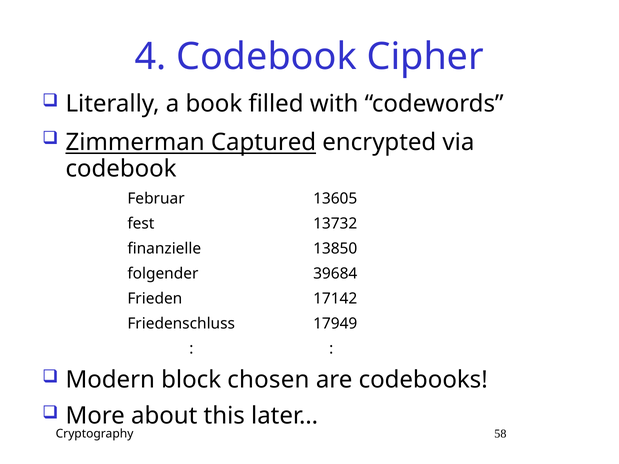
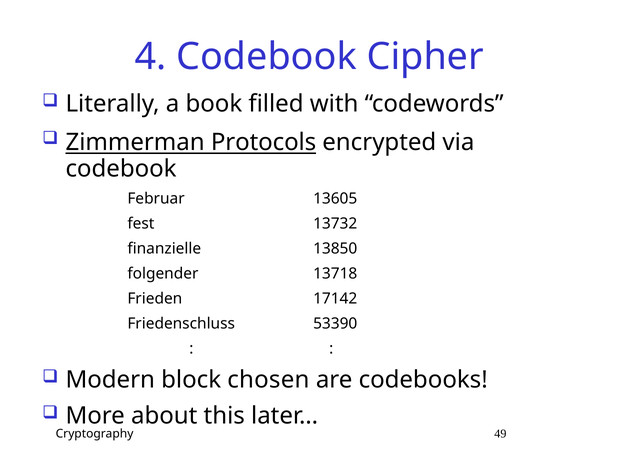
Captured: Captured -> Protocols (264, 142)
39684: 39684 -> 13718 (335, 274)
17949: 17949 -> 53390 (335, 324)
58: 58 -> 49 (500, 434)
